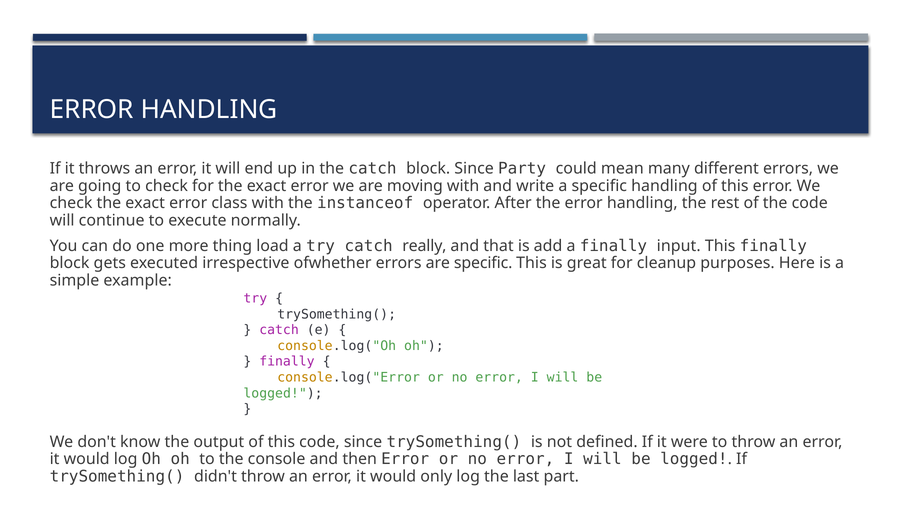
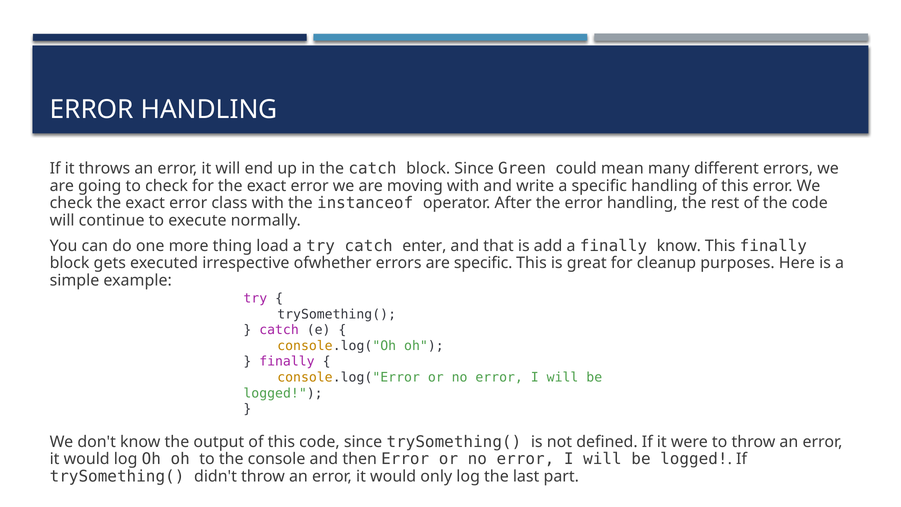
Party: Party -> Green (522, 169)
really: really -> enter (424, 246)
finally input: input -> know (679, 246)
